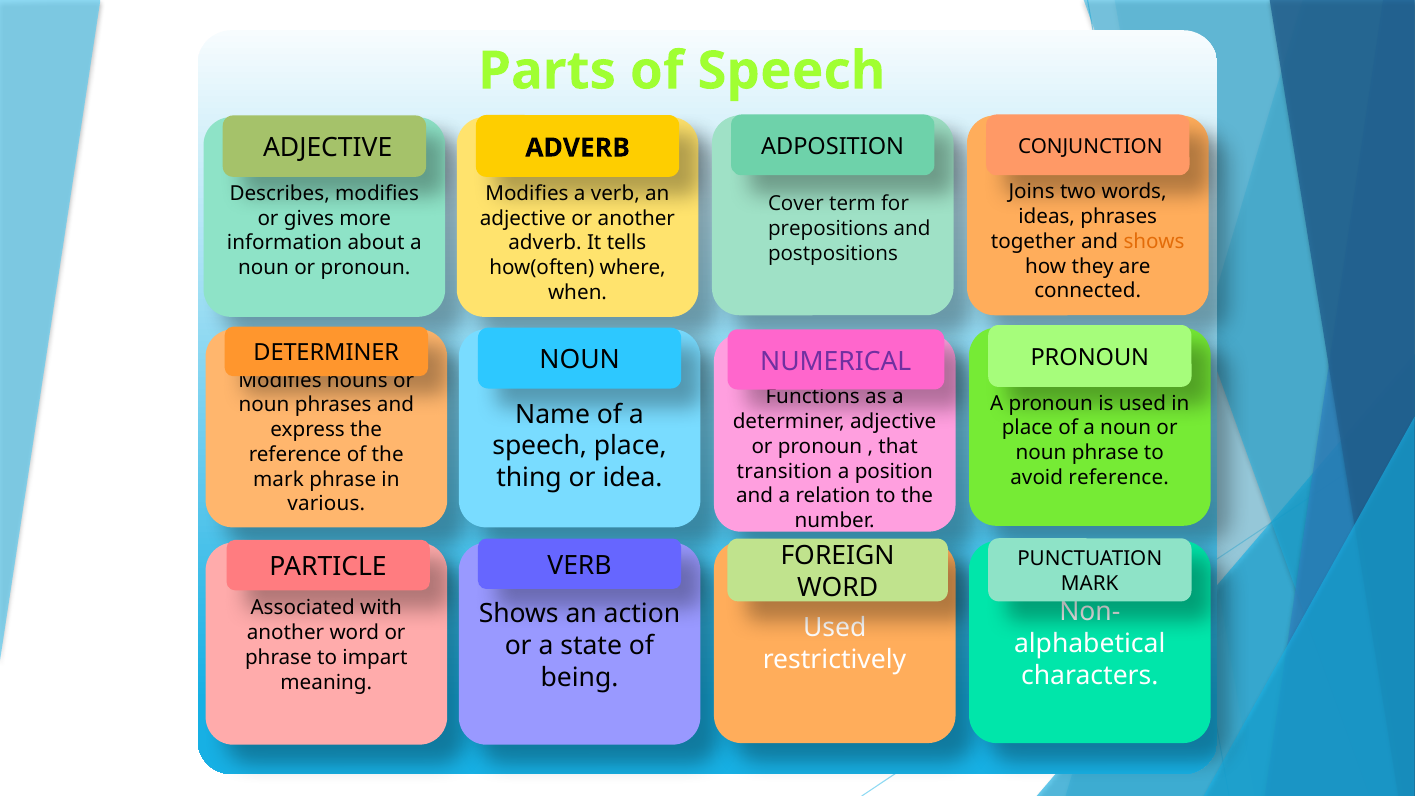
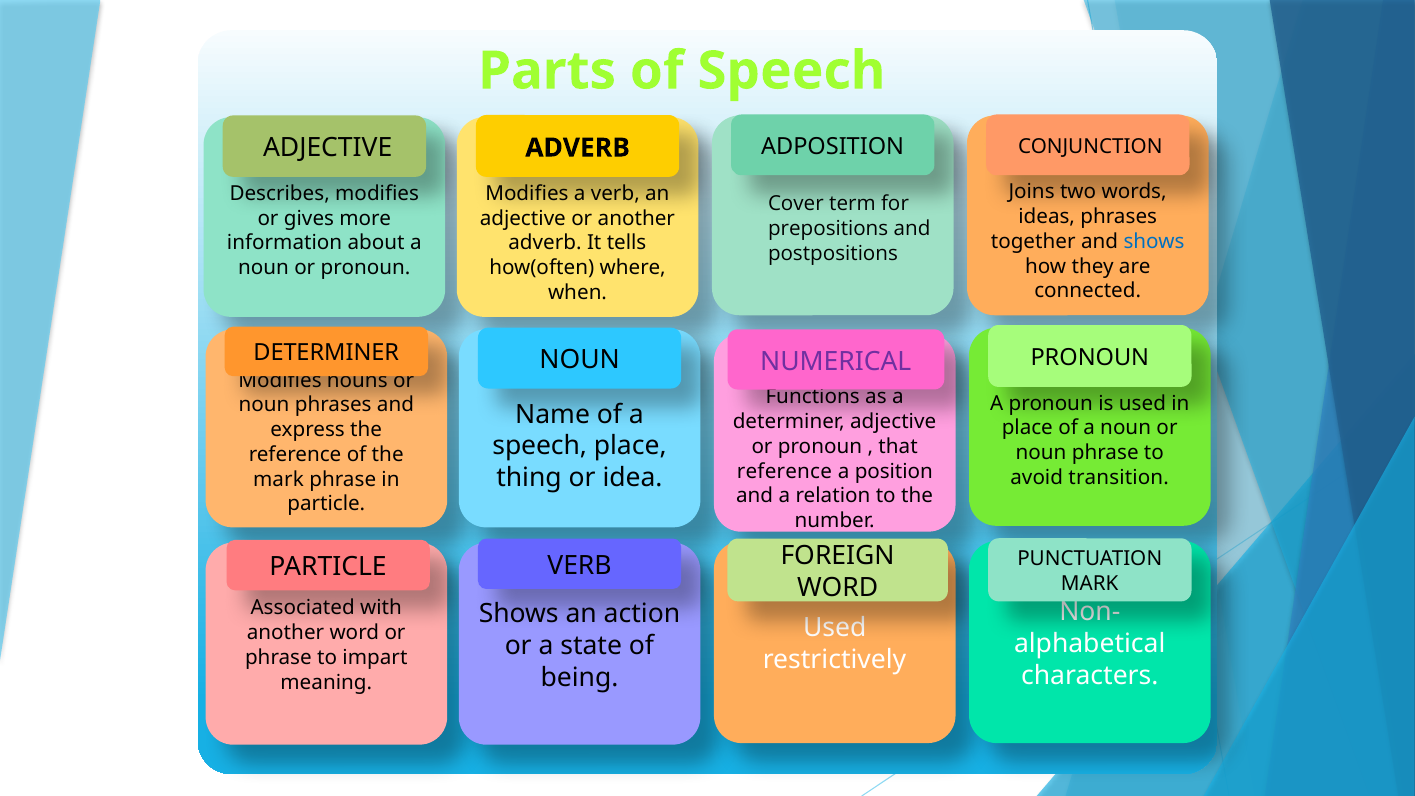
shows colour: orange -> blue (1154, 242)
transition: transition -> reference (784, 471)
avoid reference: reference -> transition (1119, 478)
various: various -> particle (326, 504)
